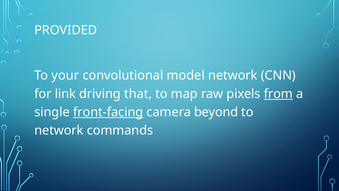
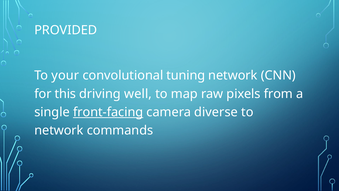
model: model -> tuning (186, 75)
link: link -> this (65, 94)
that: that -> well (138, 94)
from underline: present -> none (278, 94)
beyond: beyond -> diverse (216, 112)
